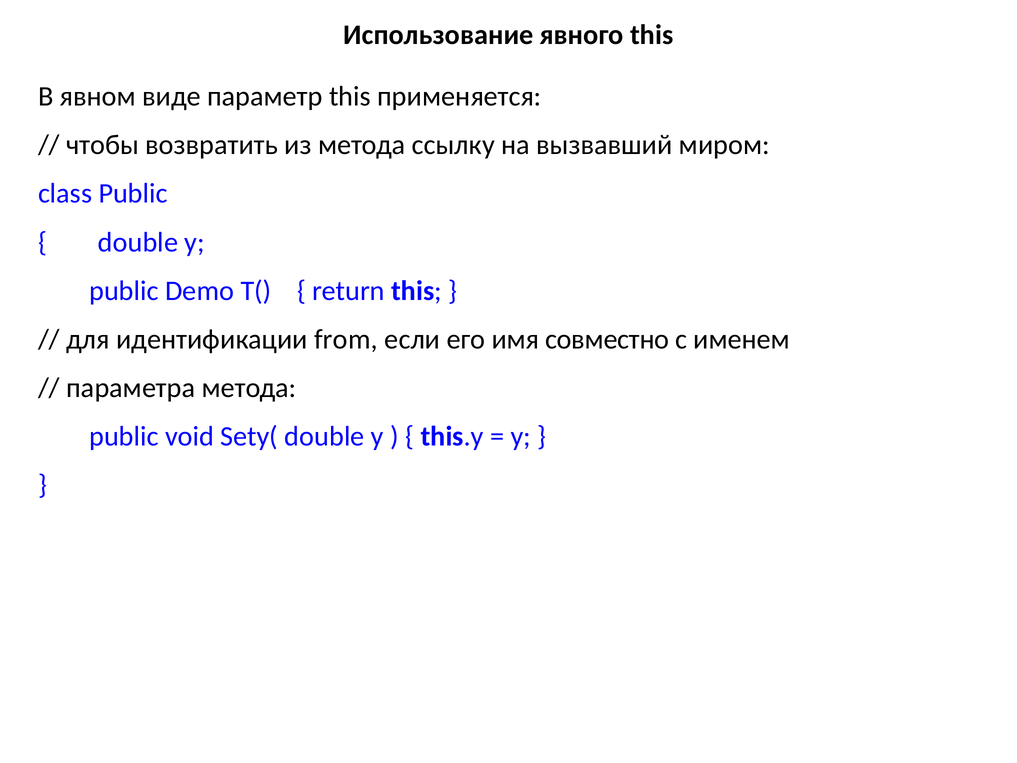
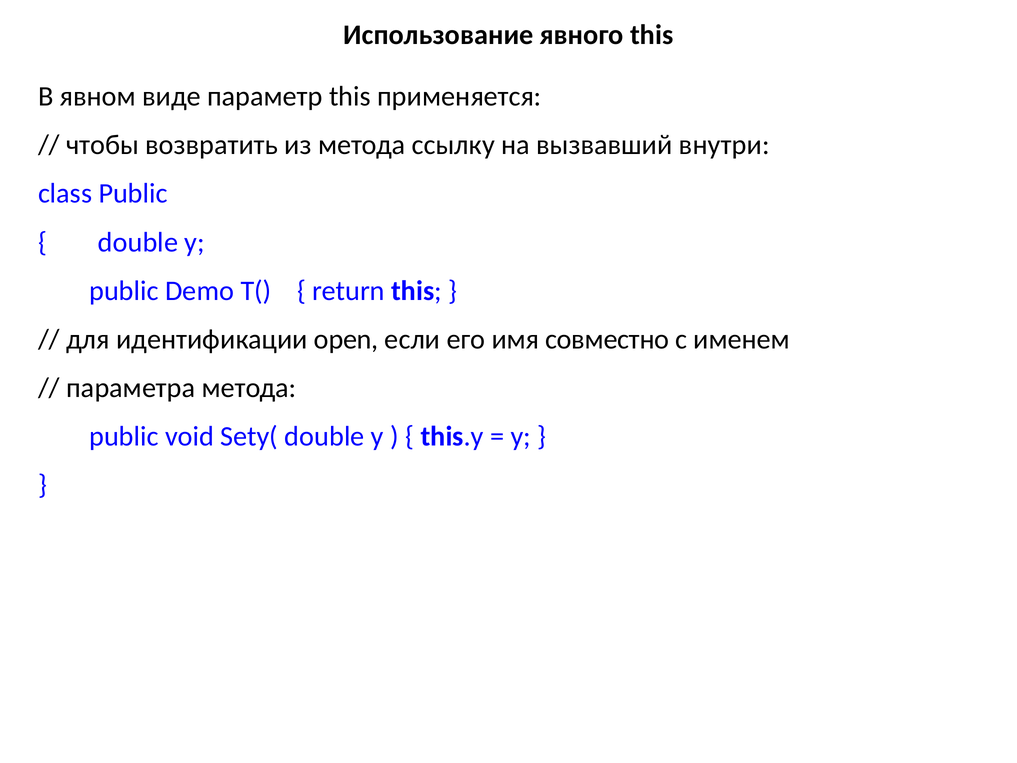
миром: миром -> внутри (724, 145)
from: from -> open (346, 339)
